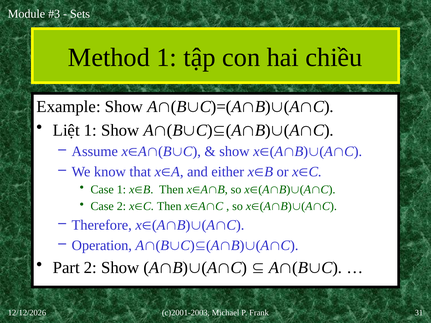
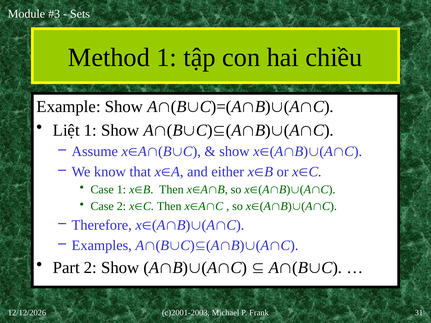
Operation: Operation -> Examples (102, 245)
